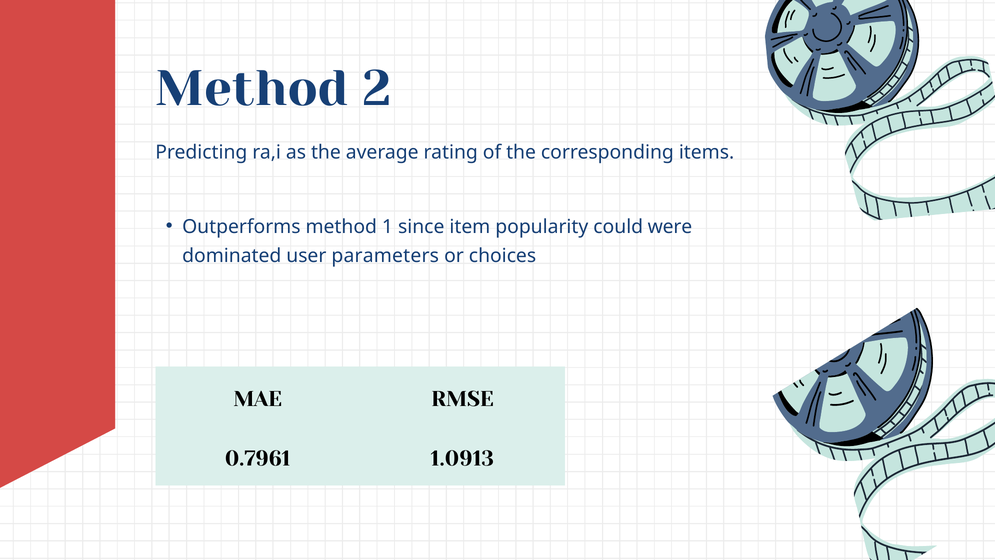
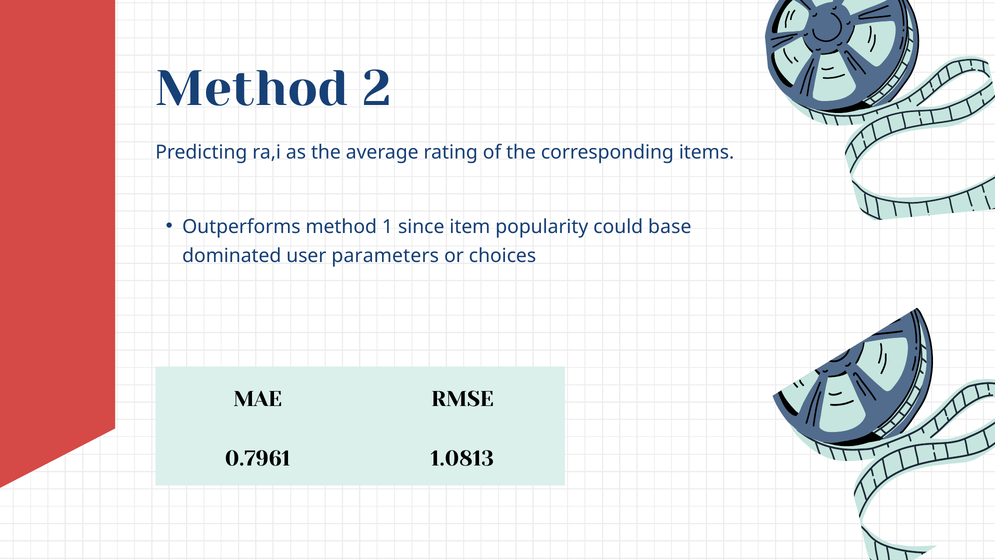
were: were -> base (670, 226)
1.0913: 1.0913 -> 1.0813 (462, 458)
